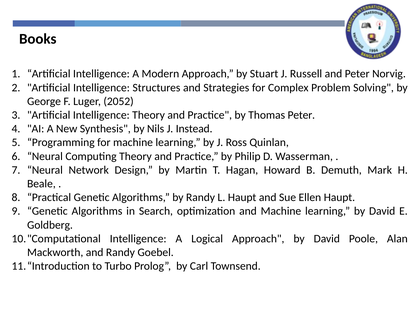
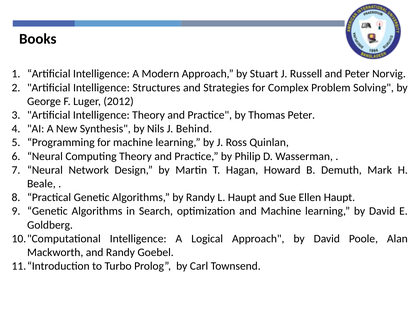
2052: 2052 -> 2012 (119, 101)
Instead: Instead -> Behind (194, 129)
